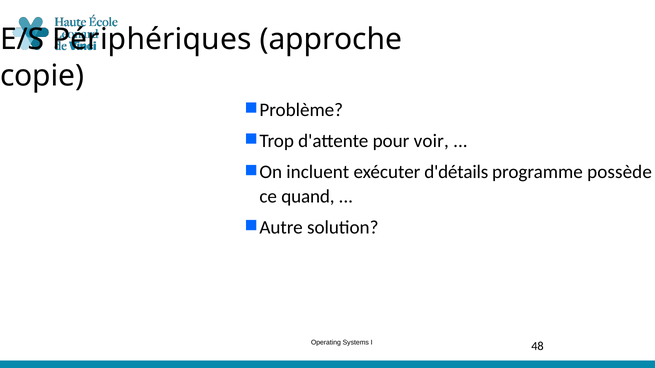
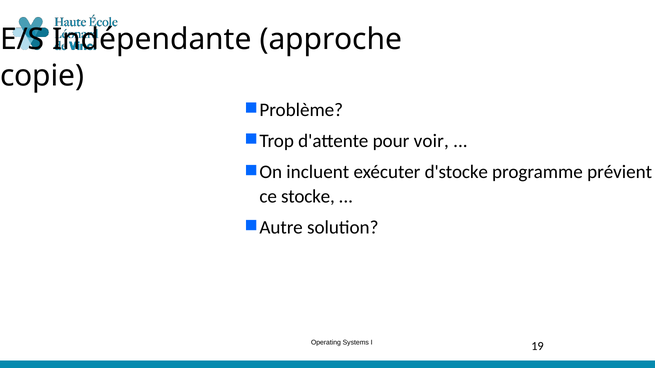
Périphériques: Périphériques -> Indépendante (152, 39)
d'détails: d'détails -> d'stocke (456, 172)
possède: possède -> prévient (620, 172)
quand: quand -> stocke (308, 196)
48: 48 -> 19 (537, 346)
